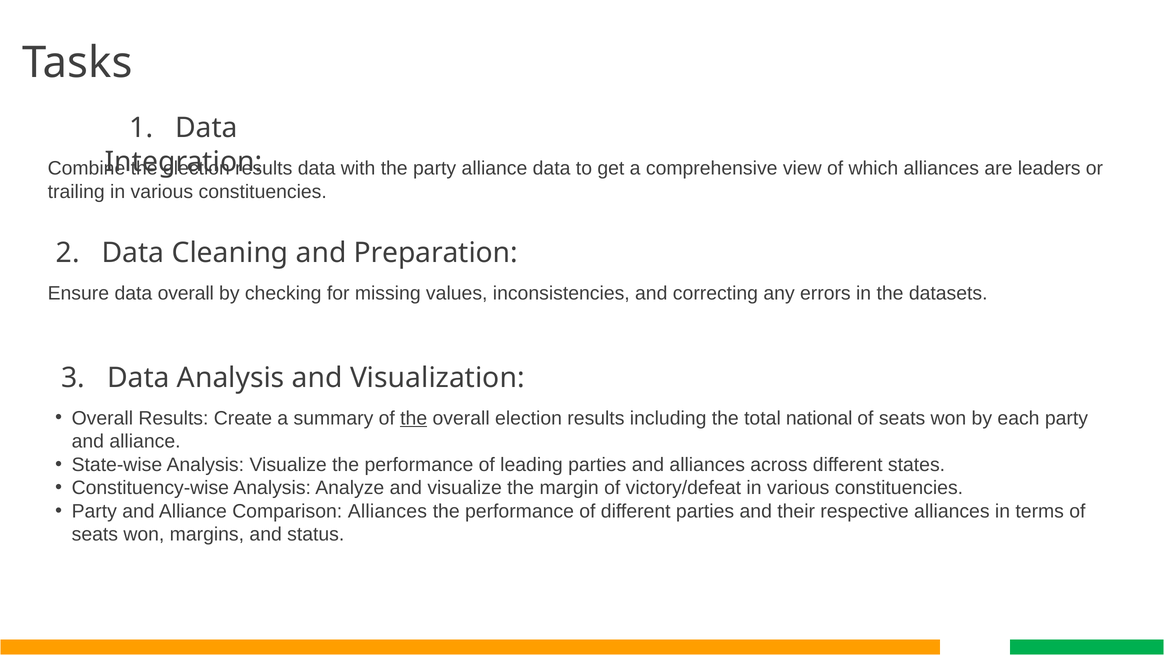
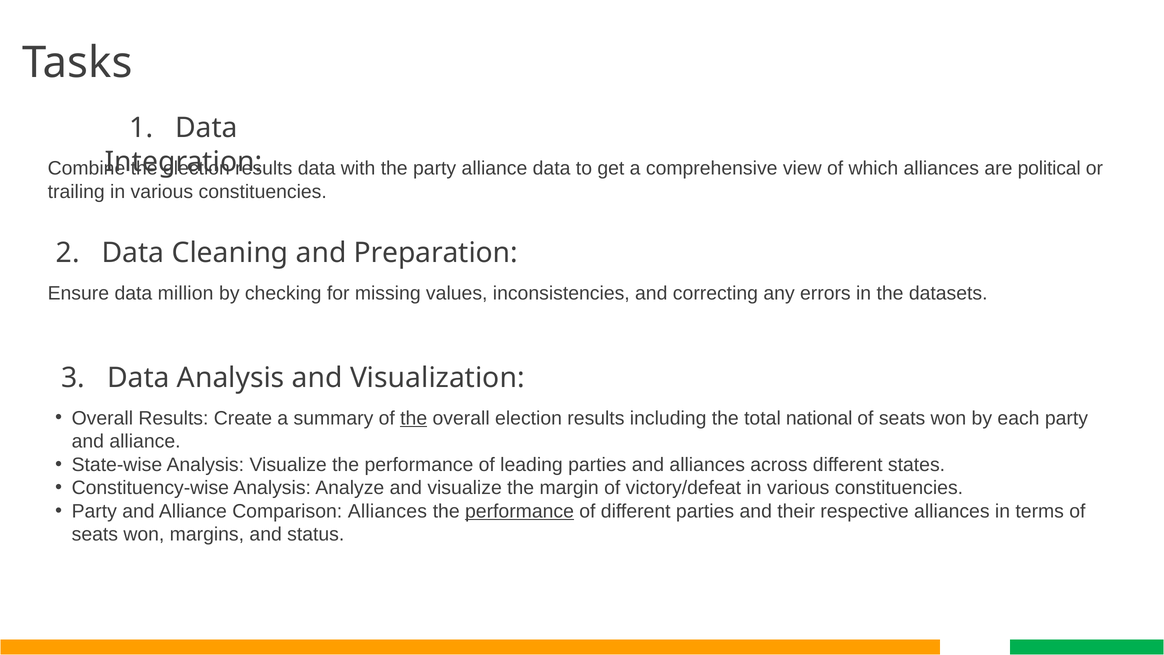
leaders: leaders -> political (1049, 168)
data overall: overall -> million (186, 293)
performance underline: none -> present (520, 511)
